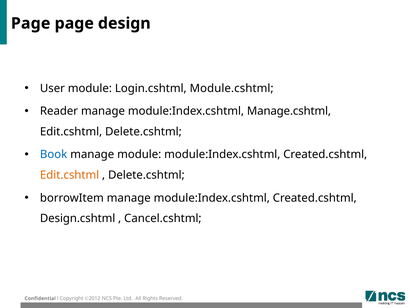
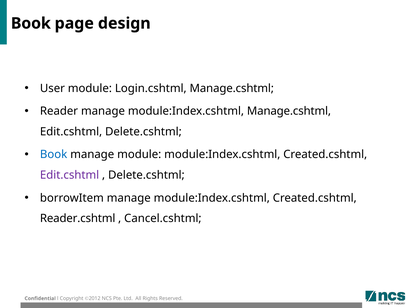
Page: Page -> Book (31, 23)
Login.cshtml Module.cshtml: Module.cshtml -> Manage.cshtml (232, 88)
Edit.cshtml colour: orange -> purple (70, 175)
Design.cshtml: Design.cshtml -> Reader.cshtml (78, 218)
